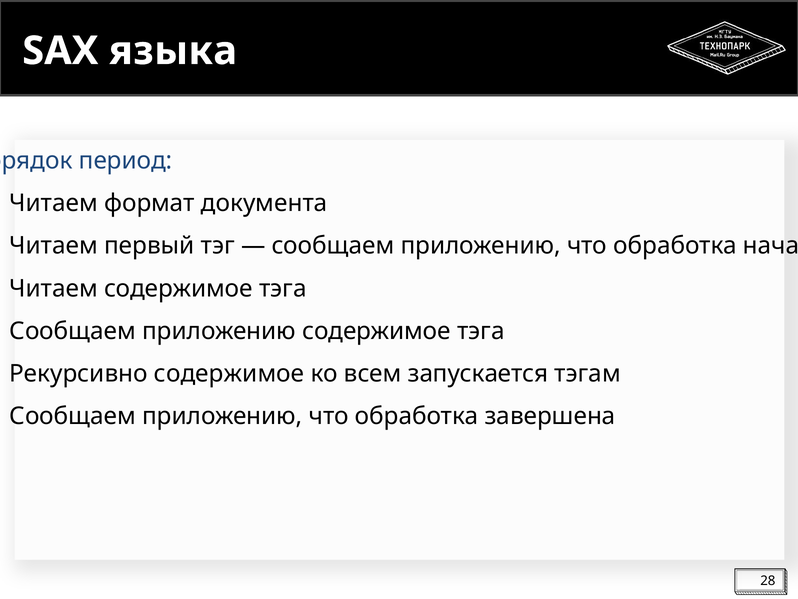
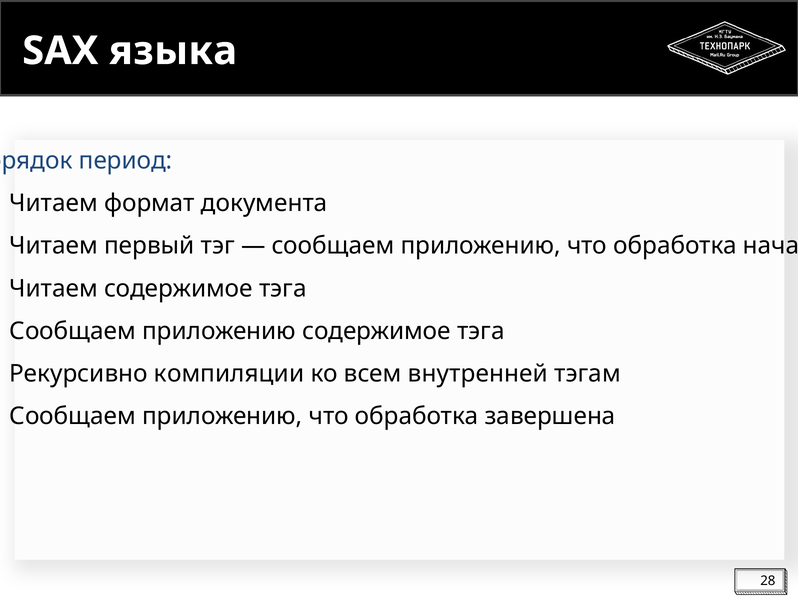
Рекурсивно содержимое: содержимое -> компиляции (229, 373)
запускается: запускается -> внутренней (478, 373)
